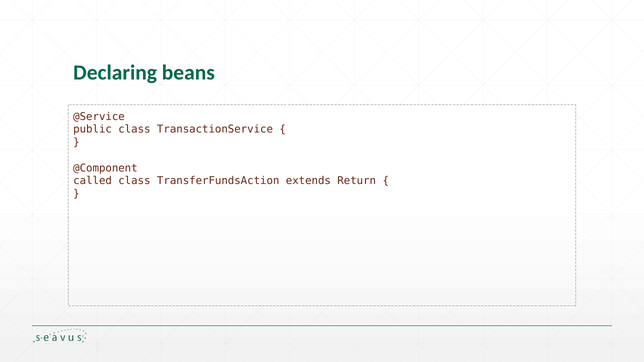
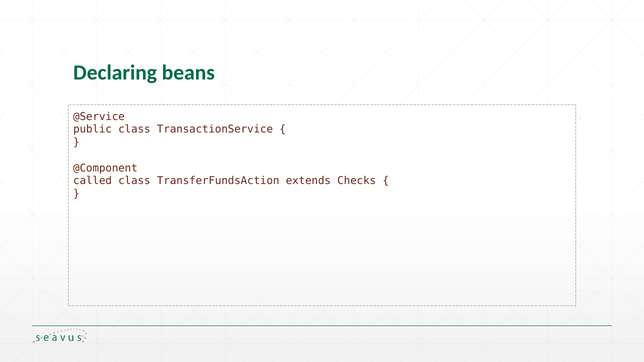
Return: Return -> Checks (357, 181)
